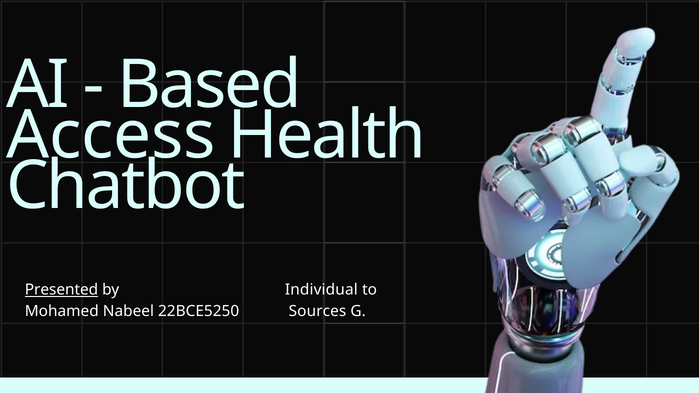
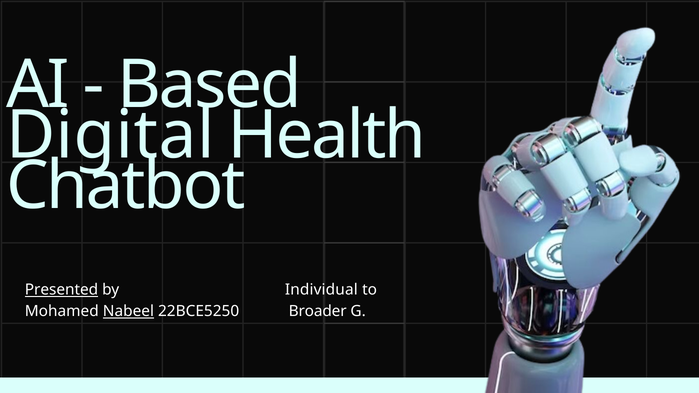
Access: Access -> Digital (110, 135)
Nabeel underline: none -> present (128, 311)
Sources: Sources -> Broader (318, 311)
